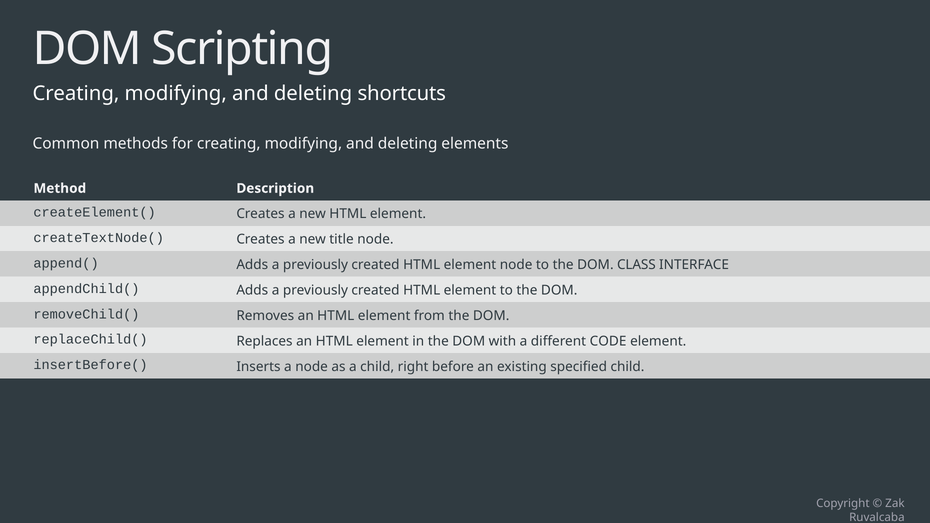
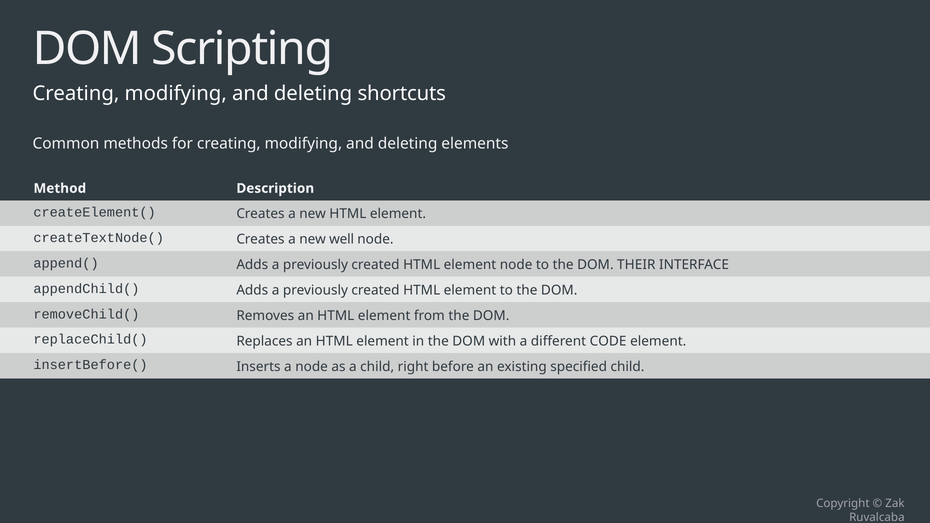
title: title -> well (342, 239)
CLASS: CLASS -> THEIR (636, 265)
